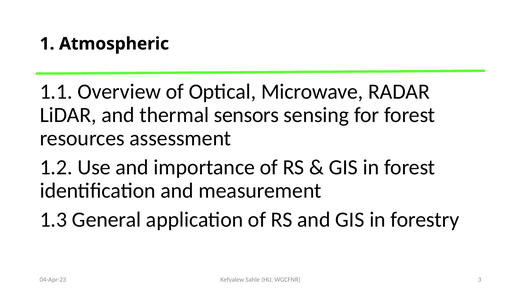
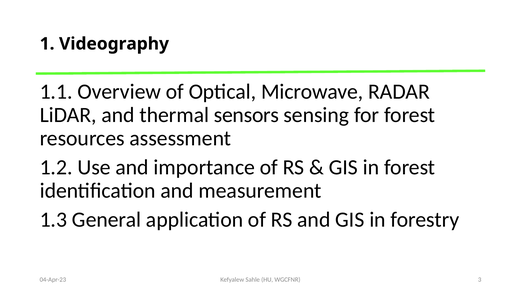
Atmospheric: Atmospheric -> Videography (114, 44)
